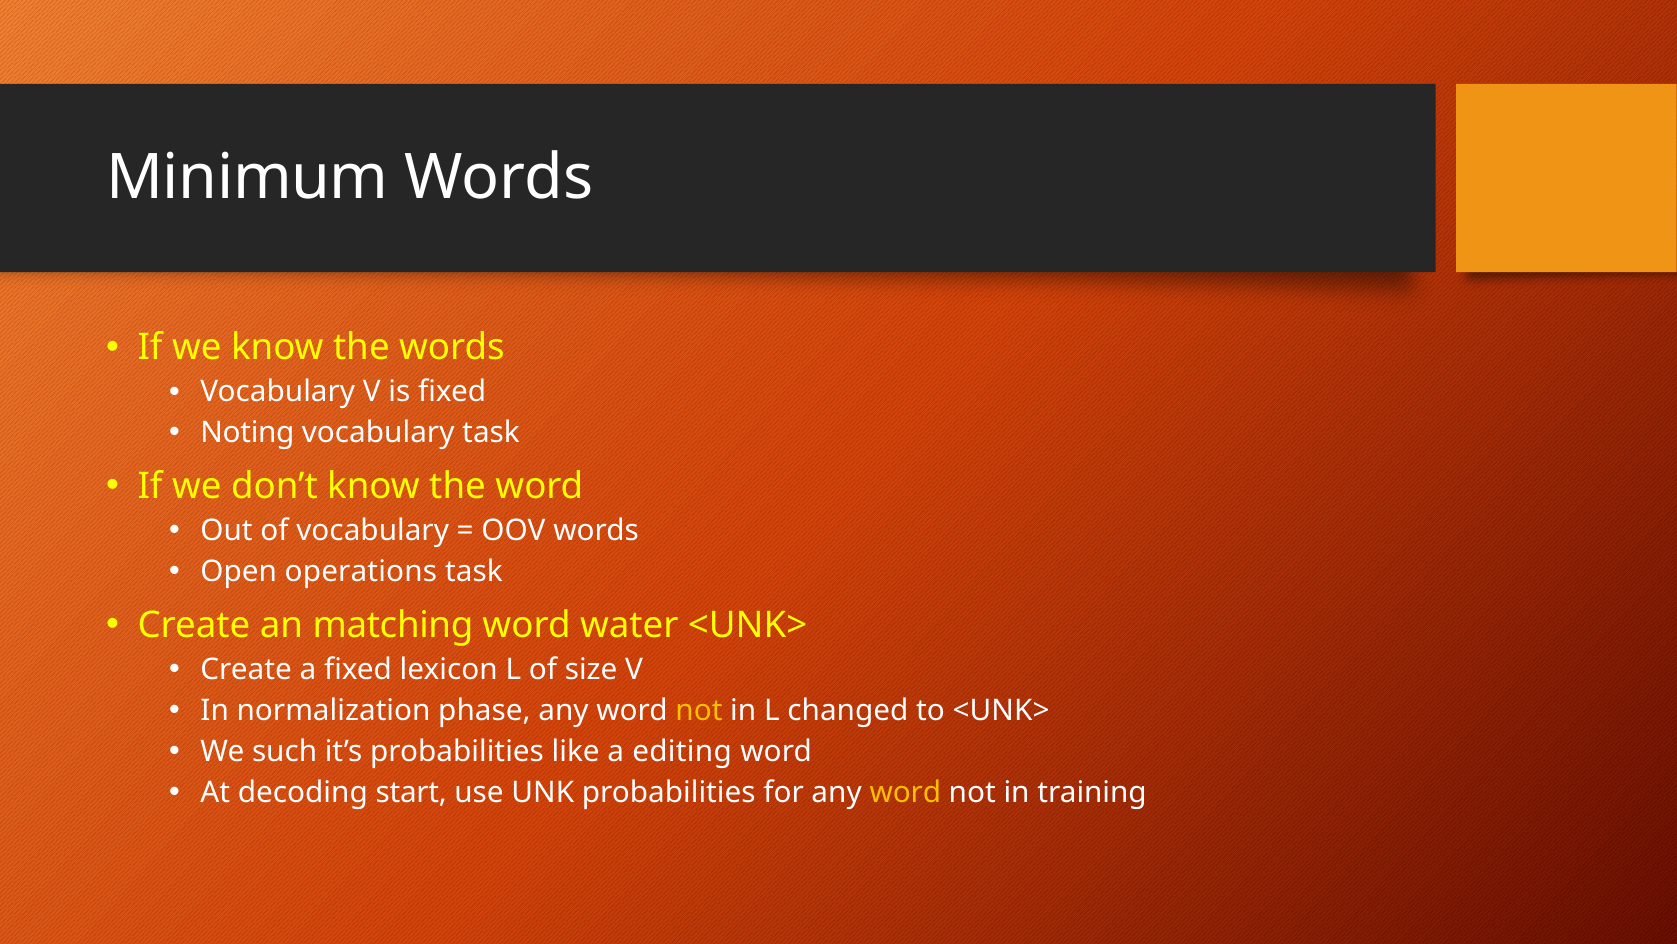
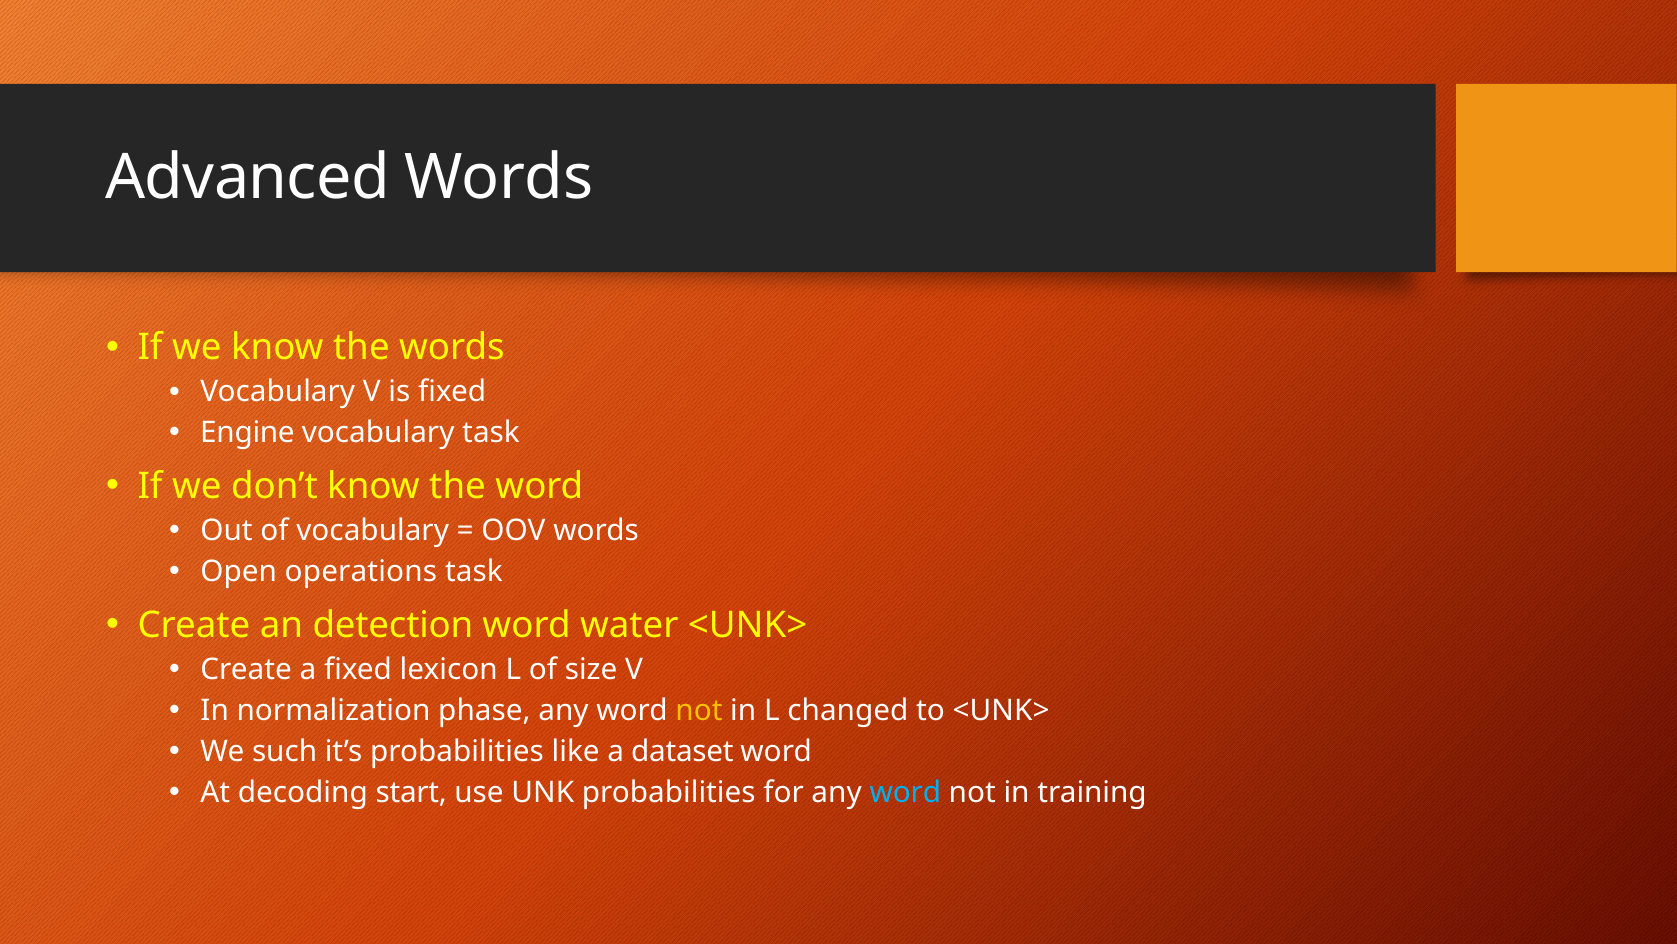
Minimum: Minimum -> Advanced (248, 178)
Noting: Noting -> Engine (247, 433)
matching: matching -> detection (393, 625)
editing: editing -> dataset (682, 751)
word colour: yellow -> light blue (905, 792)
